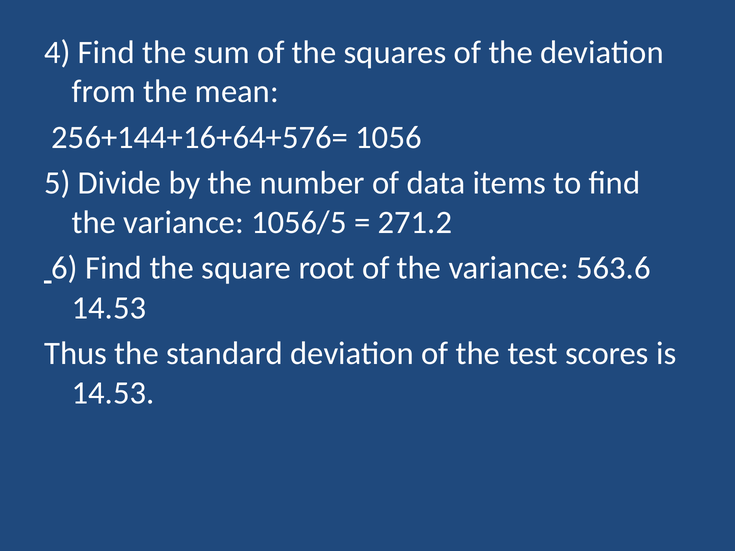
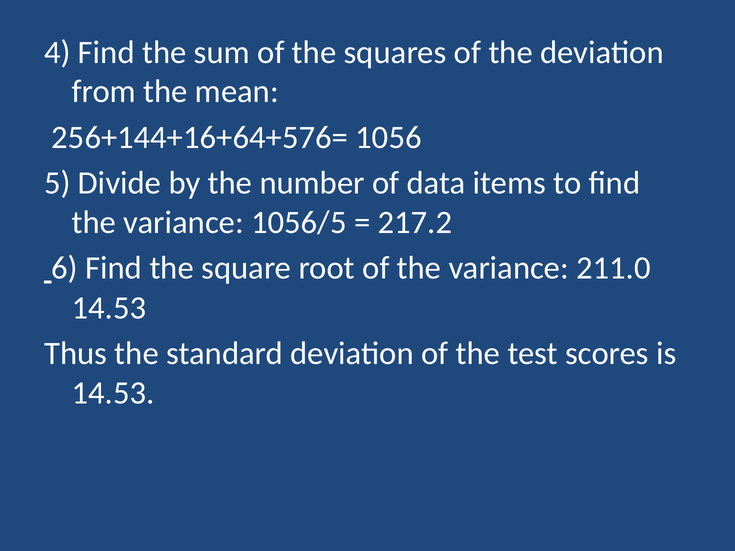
271.2: 271.2 -> 217.2 (415, 222)
563.6: 563.6 -> 211.0 (614, 268)
